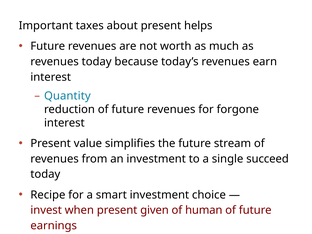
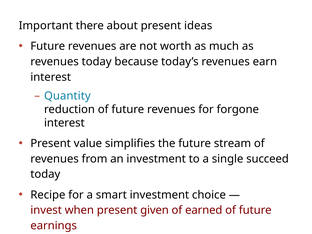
taxes: taxes -> there (90, 26)
helps: helps -> ideas (198, 26)
human: human -> earned (204, 210)
